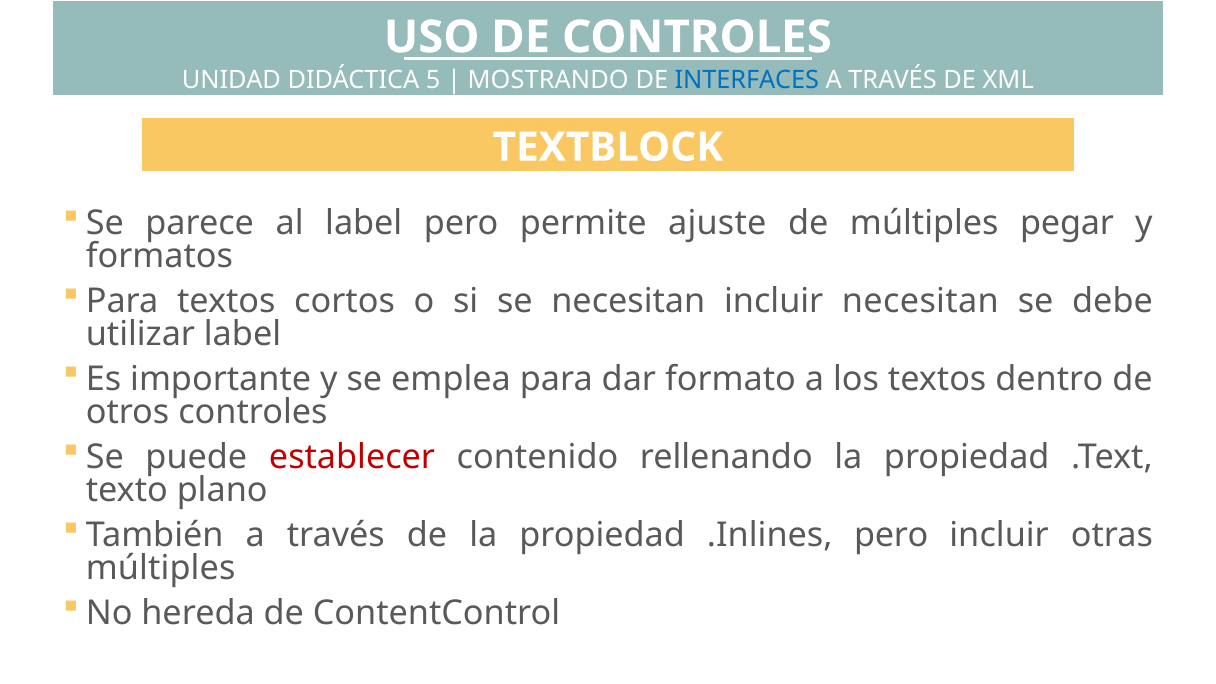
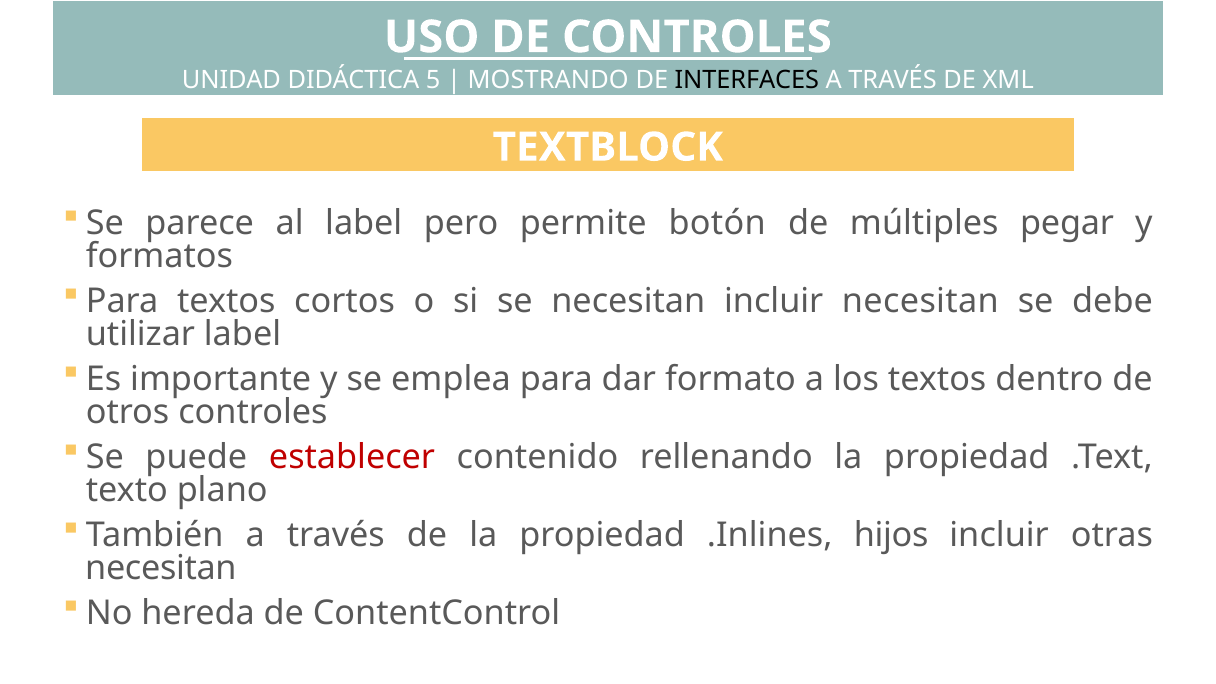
INTERFACES colour: blue -> black (747, 80)
ajuste: ajuste -> botón (717, 223)
.Inlines pero: pero -> hijos (891, 535)
múltiples: múltiples -> necesitan (161, 568)
